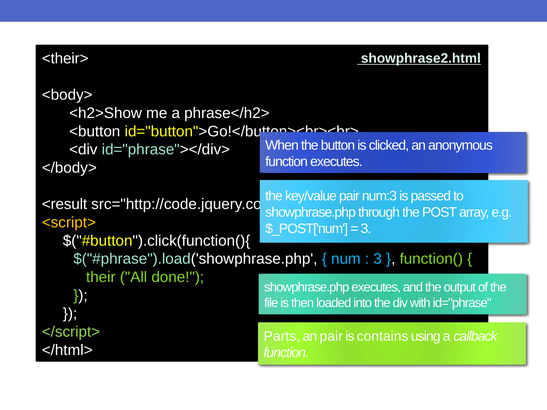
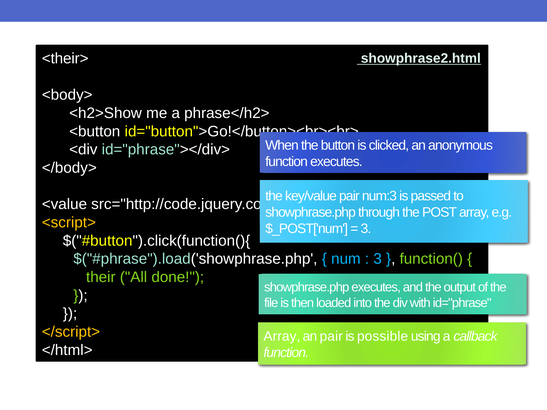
<result: <result -> <value (64, 204)
</script> colour: light green -> yellow (71, 332)
Parts: Parts -> Array (282, 336)
contains: contains -> possible (383, 336)
